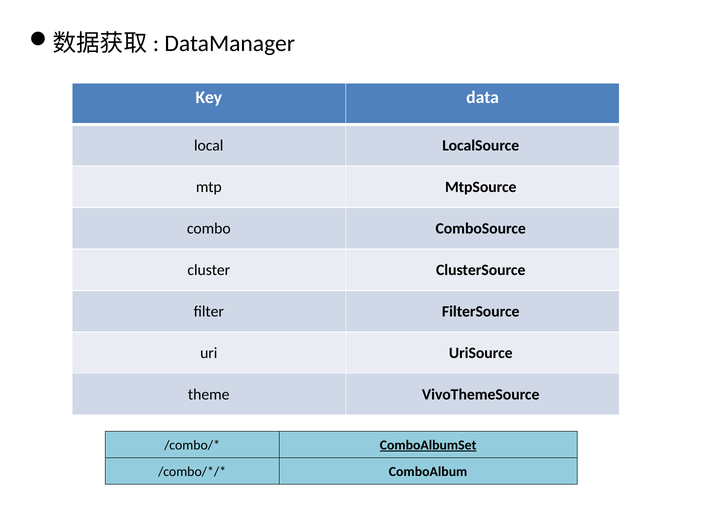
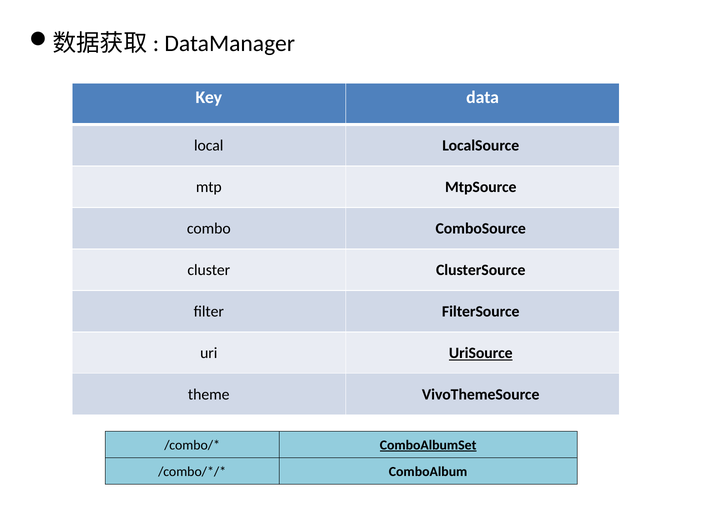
UriSource underline: none -> present (481, 353)
